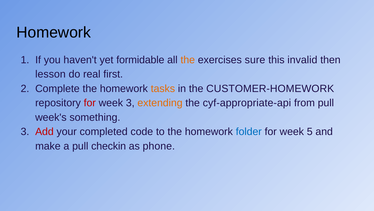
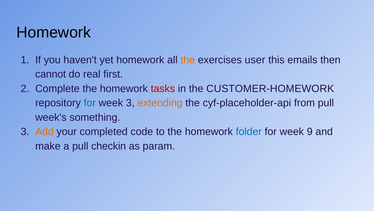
yet formidable: formidable -> homework (140, 60)
sure: sure -> user (255, 60)
invalid: invalid -> emails (302, 60)
lesson: lesson -> cannot (51, 74)
tasks colour: orange -> red (163, 88)
for colour: red -> blue (90, 103)
cyf-appropriate-api: cyf-appropriate-api -> cyf-placeholder-api (247, 103)
Add colour: red -> orange (44, 131)
5: 5 -> 9 (310, 131)
phone: phone -> param (159, 146)
